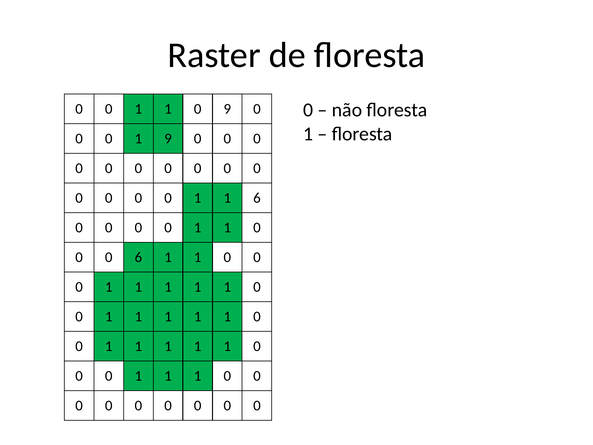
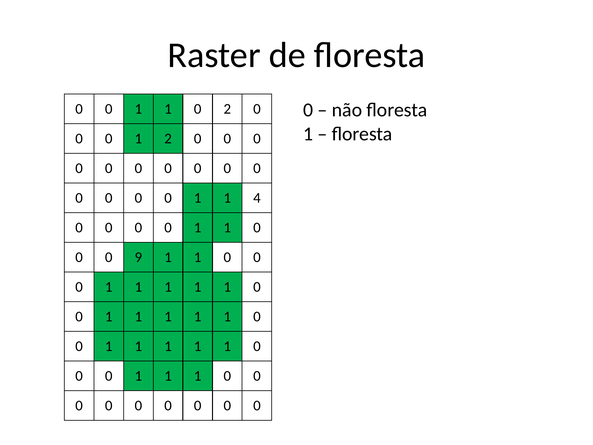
0 9: 9 -> 2 (227, 109)
1 9: 9 -> 2 (168, 139)
1 6: 6 -> 4 (257, 198)
0 6: 6 -> 9 (138, 257)
